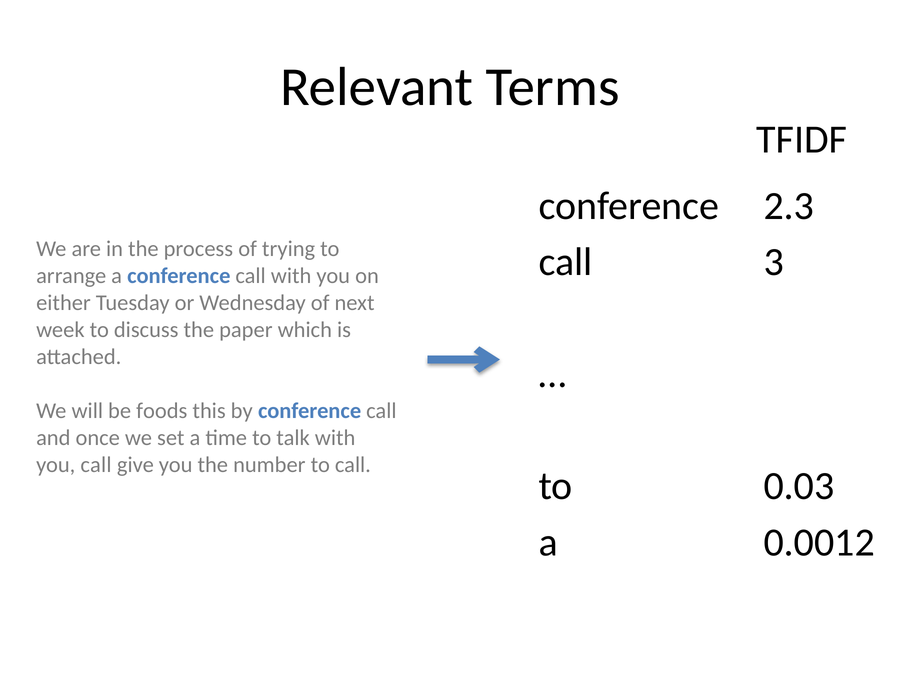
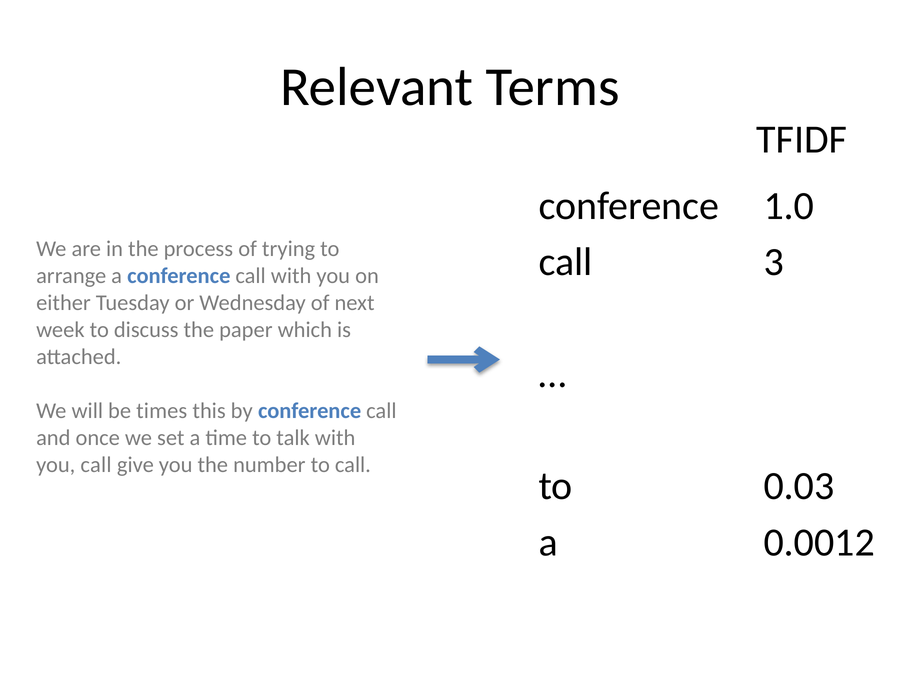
2.3: 2.3 -> 1.0 (789, 206)
foods: foods -> times (162, 411)
